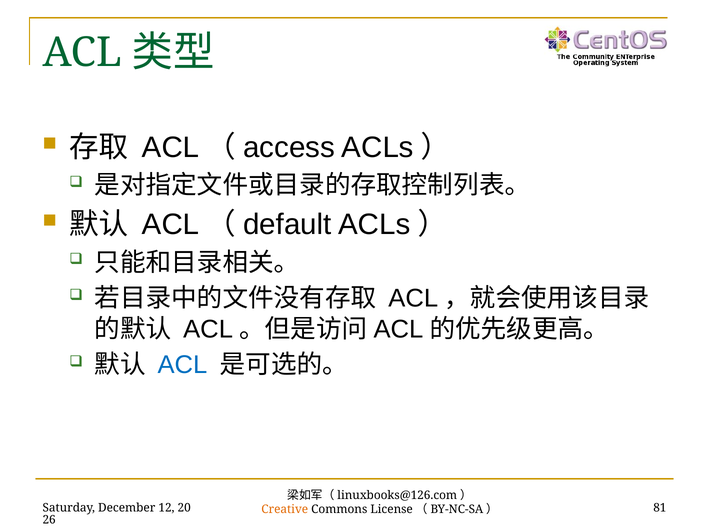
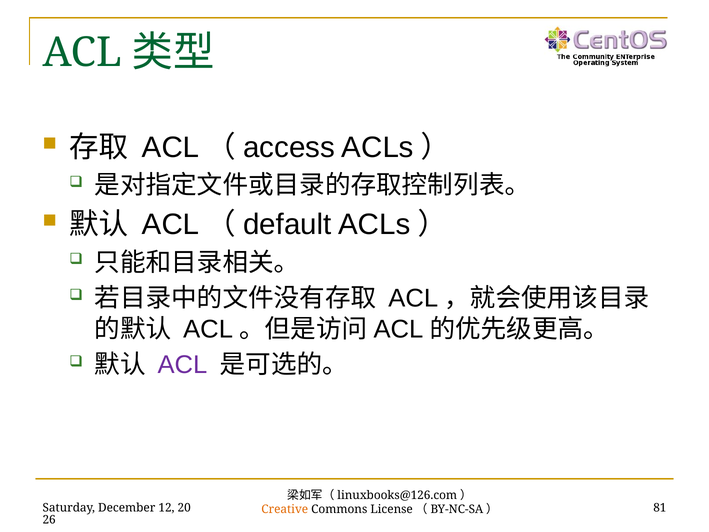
ACL colour: blue -> purple (182, 365)
